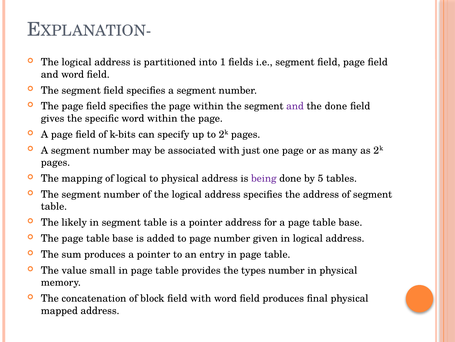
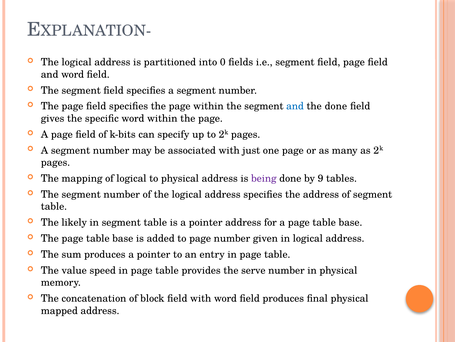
1: 1 -> 0 (223, 62)
and colour: purple -> blue (295, 106)
5: 5 -> 9 (320, 178)
small: small -> speed (103, 270)
types: types -> serve (253, 270)
